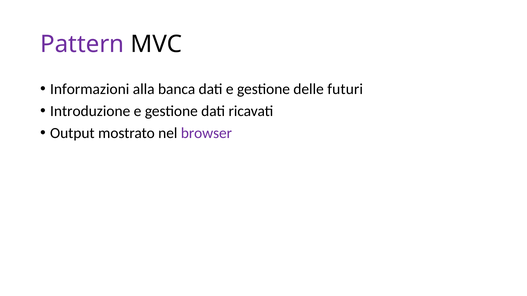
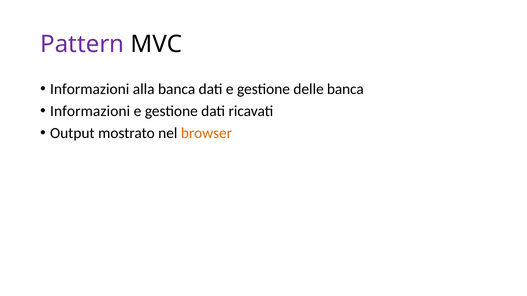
delle futuri: futuri -> banca (345, 89)
Introduzione: Introduzione -> Informazioni (90, 111)
browser colour: purple -> orange (206, 133)
